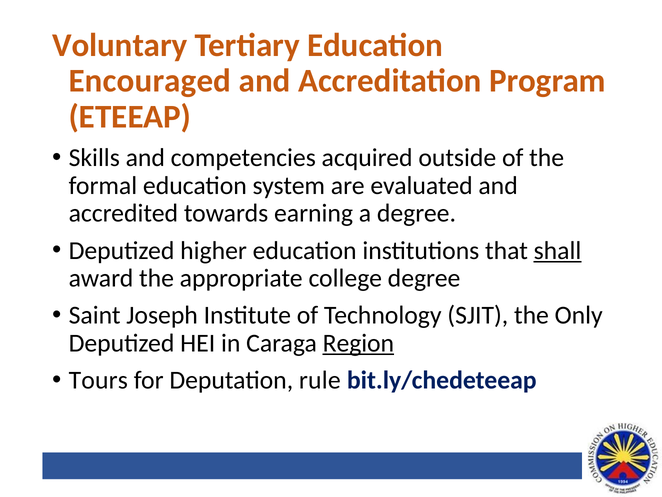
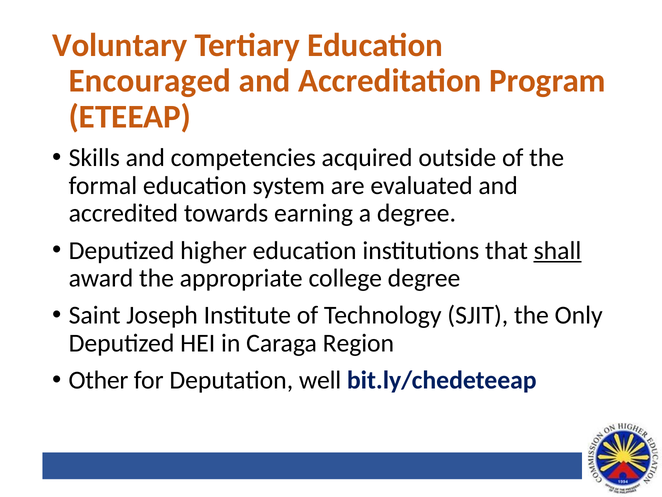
Region underline: present -> none (358, 343)
Tours: Tours -> Other (98, 380)
rule: rule -> well (320, 380)
